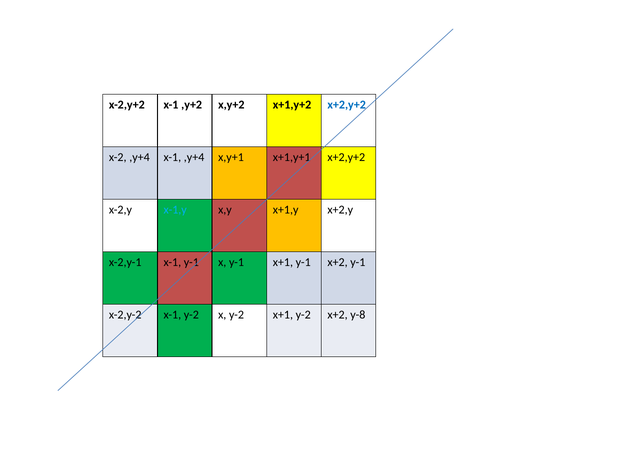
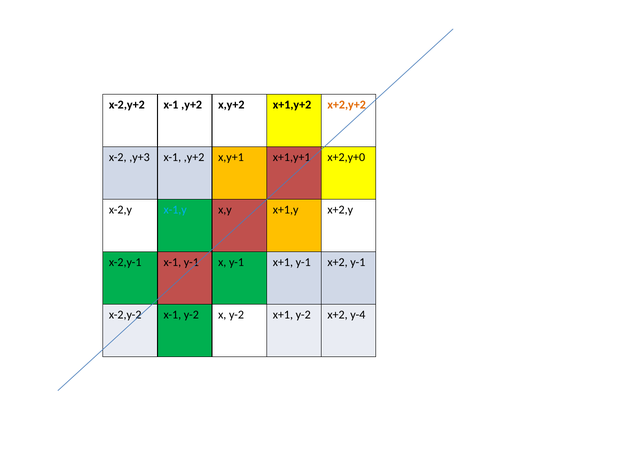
x+2,y+2 colour: blue -> orange (347, 105)
x-2 ,y+4: ,y+4 -> ,y+3 (140, 157)
,y+4: ,y+4 -> ,y+2 (194, 157)
x+1,y+1 x+2,y+2: x+2,y+2 -> x+2,y+0 (346, 157)
y-8: y-8 -> y-4 (358, 315)
